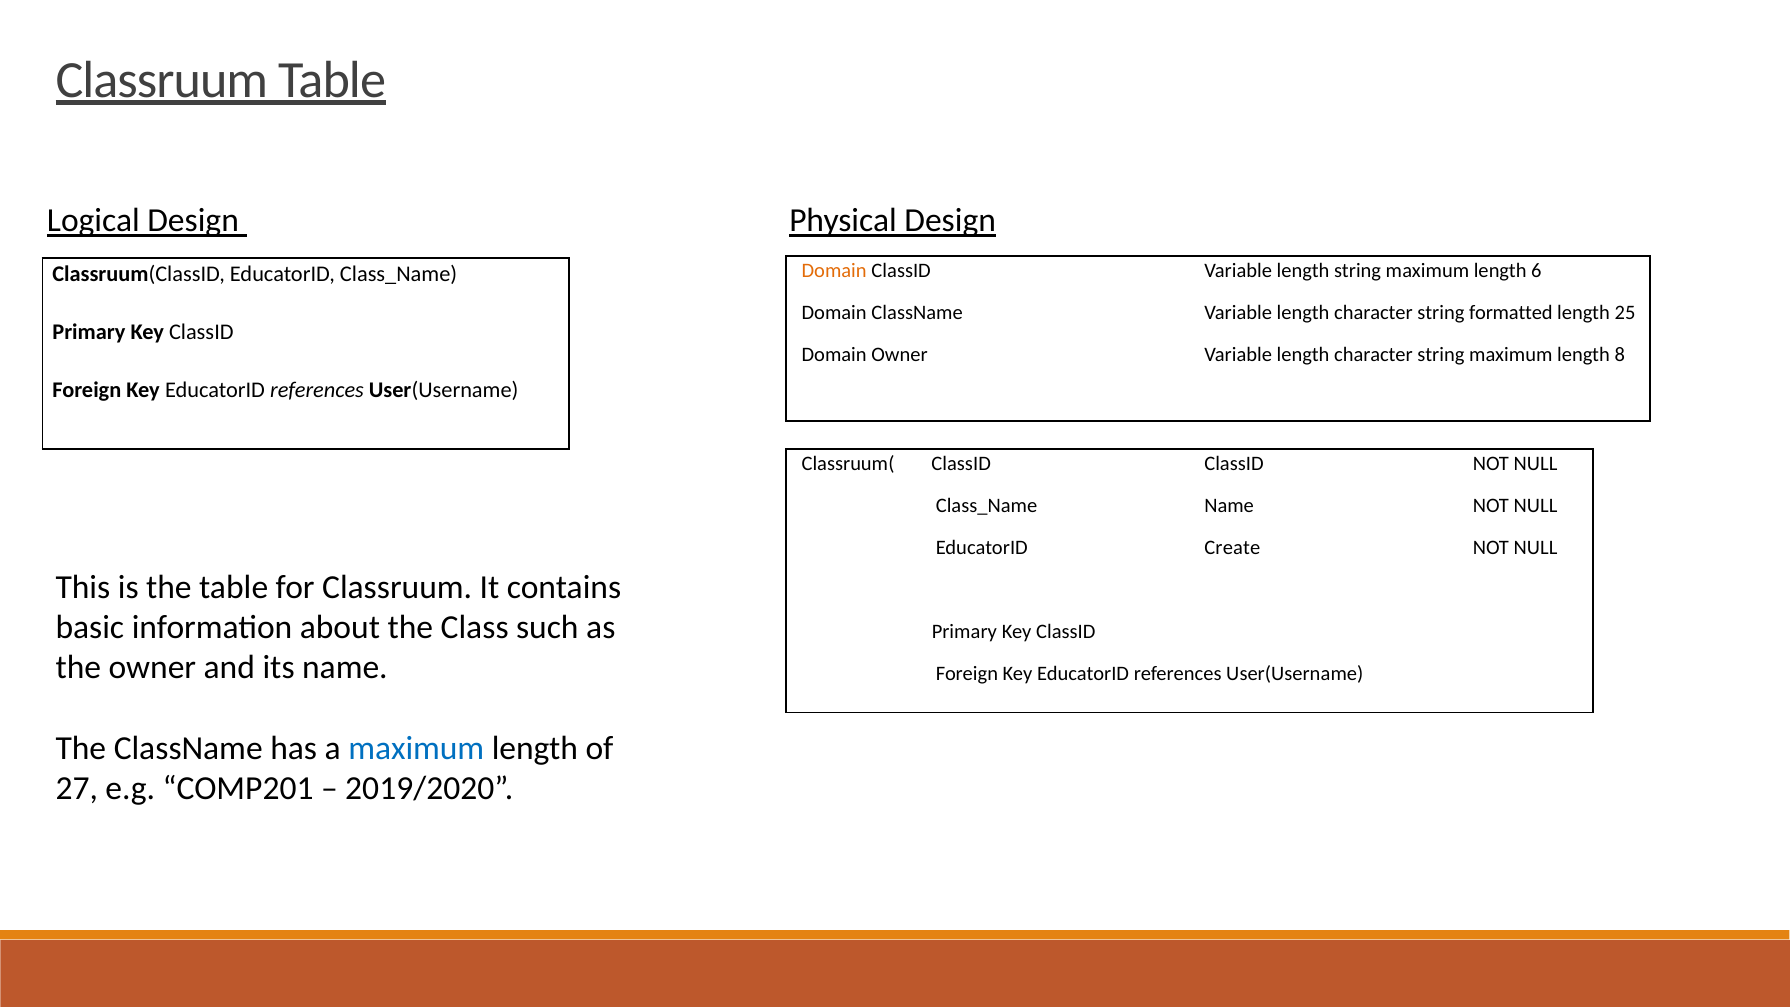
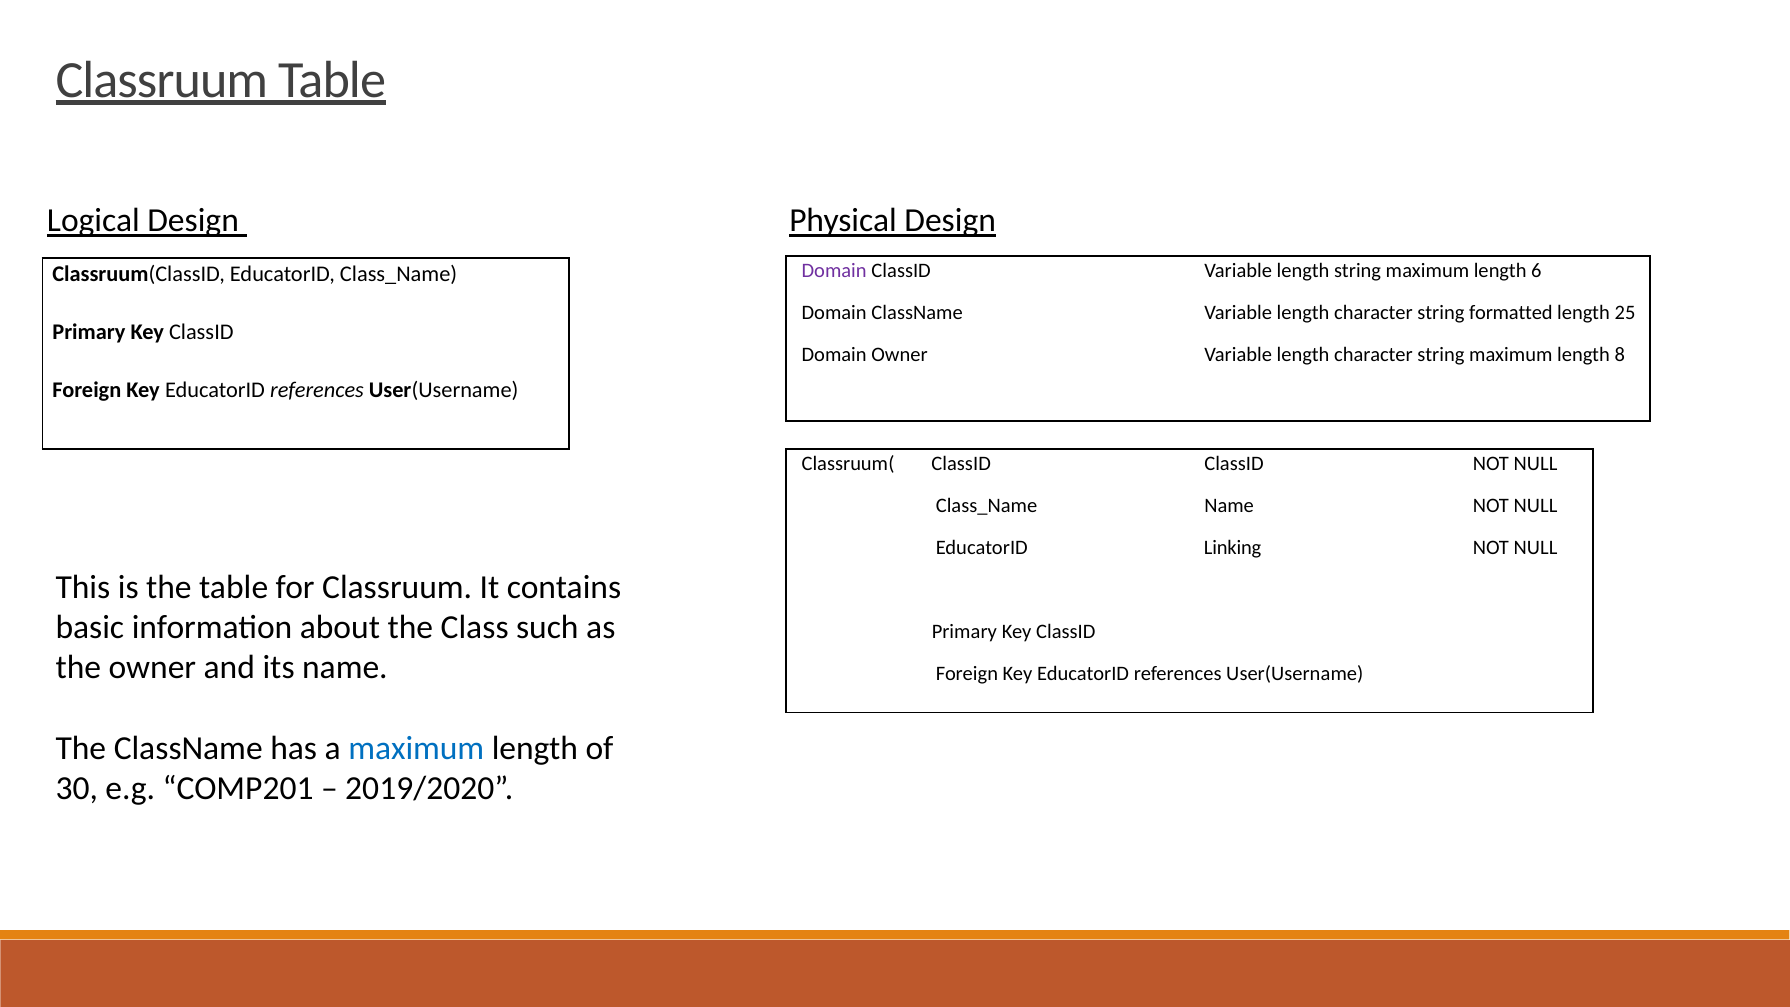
Domain colour: orange -> purple (834, 271)
Create: Create -> Linking (1233, 548)
27: 27 -> 30 (77, 788)
